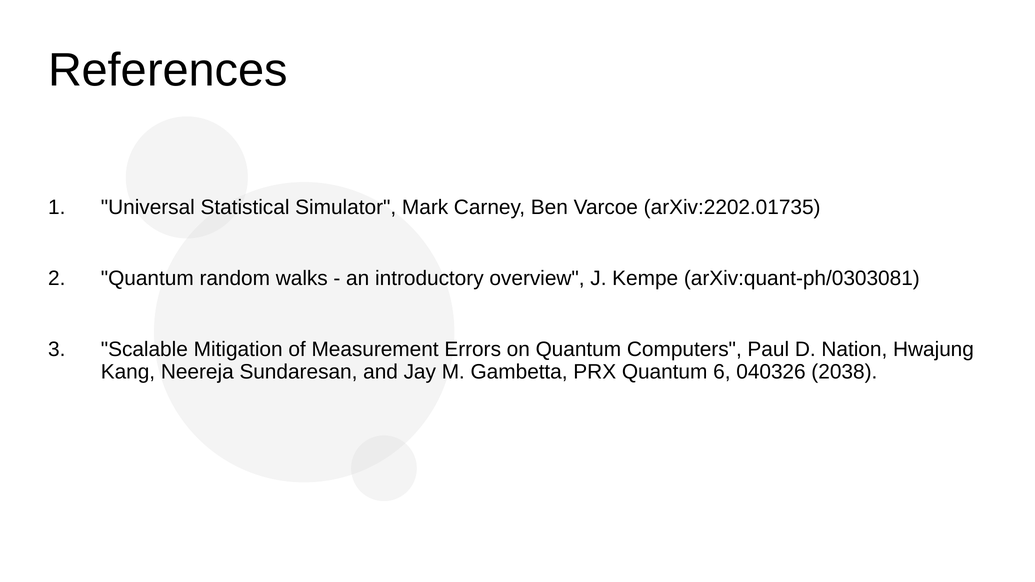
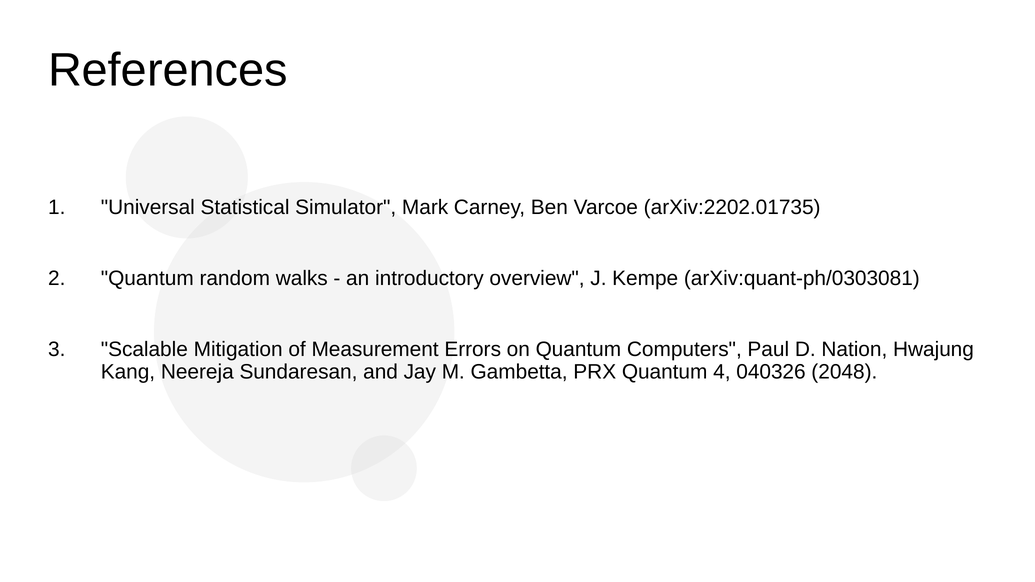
6: 6 -> 4 (722, 372)
2038: 2038 -> 2048 (844, 372)
